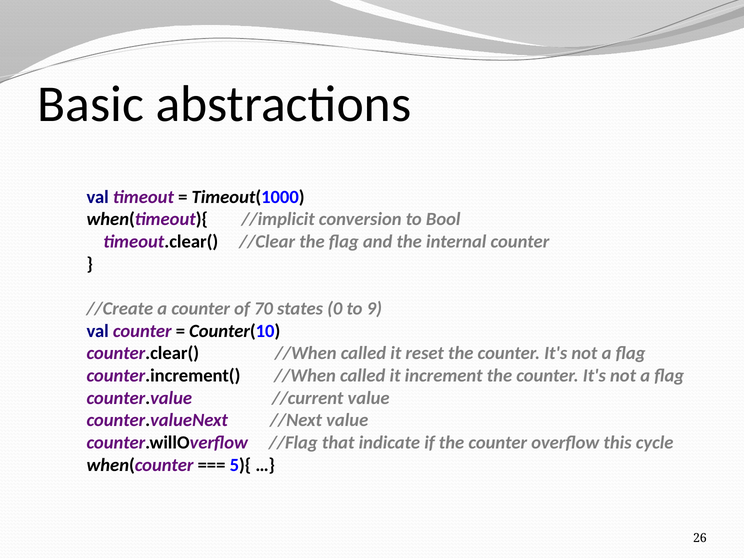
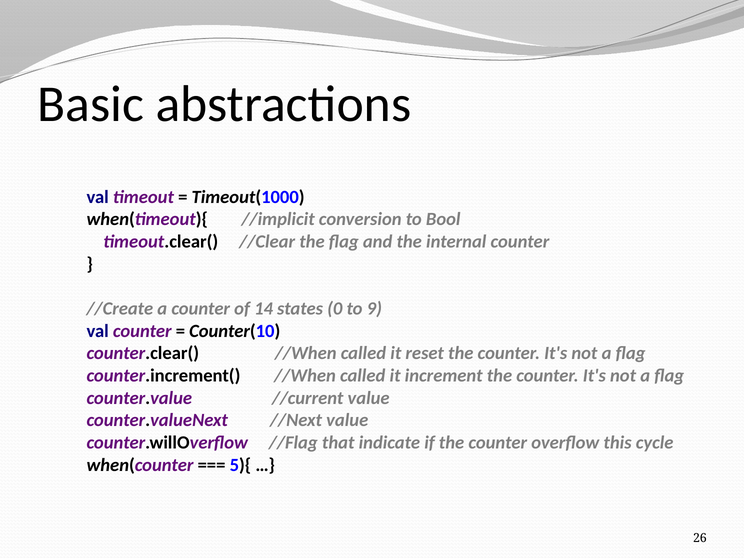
70: 70 -> 14 (264, 309)
